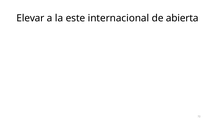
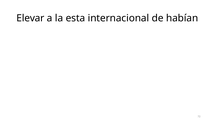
este: este -> esta (75, 18)
abierta: abierta -> habían (182, 18)
